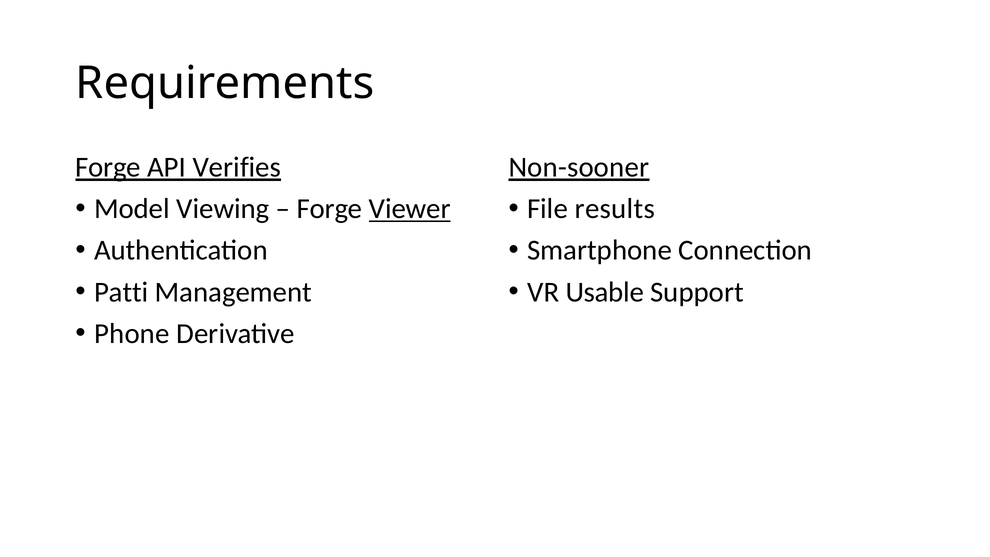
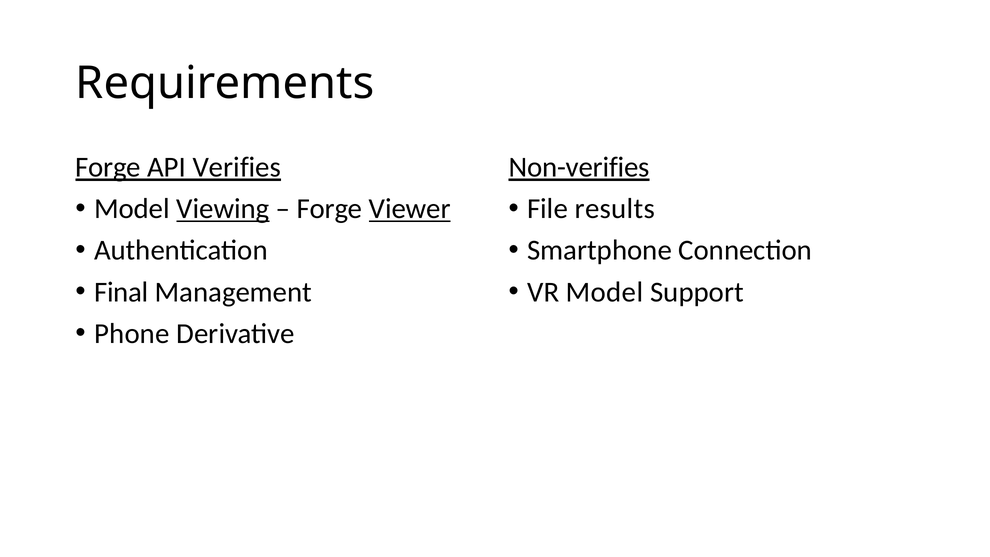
Non-sooner: Non-sooner -> Non-verifies (579, 167)
Viewing underline: none -> present (223, 209)
Patti: Patti -> Final (121, 292)
VR Usable: Usable -> Model (605, 292)
